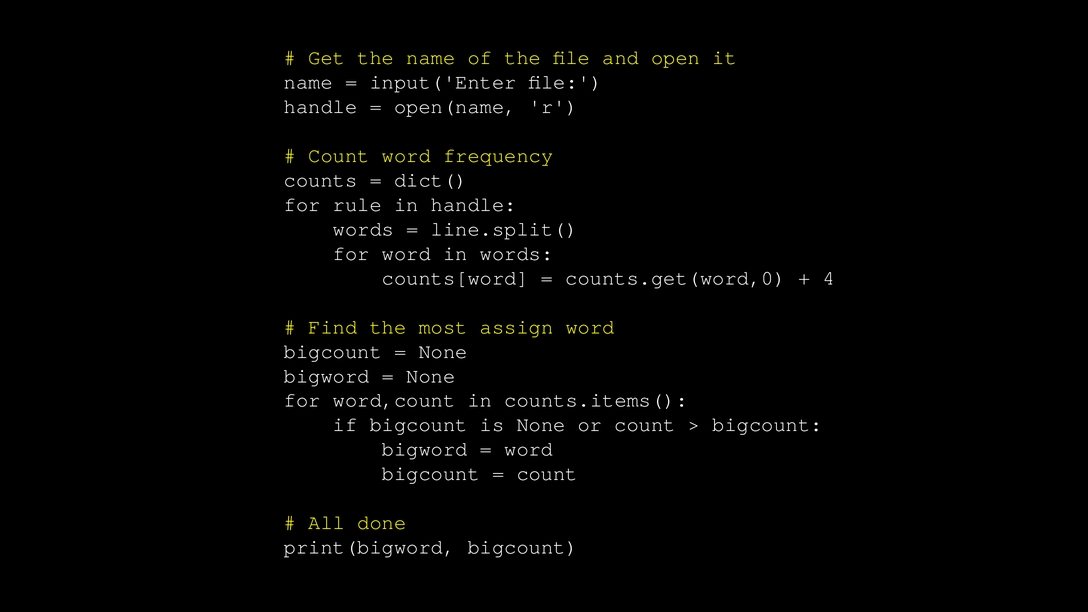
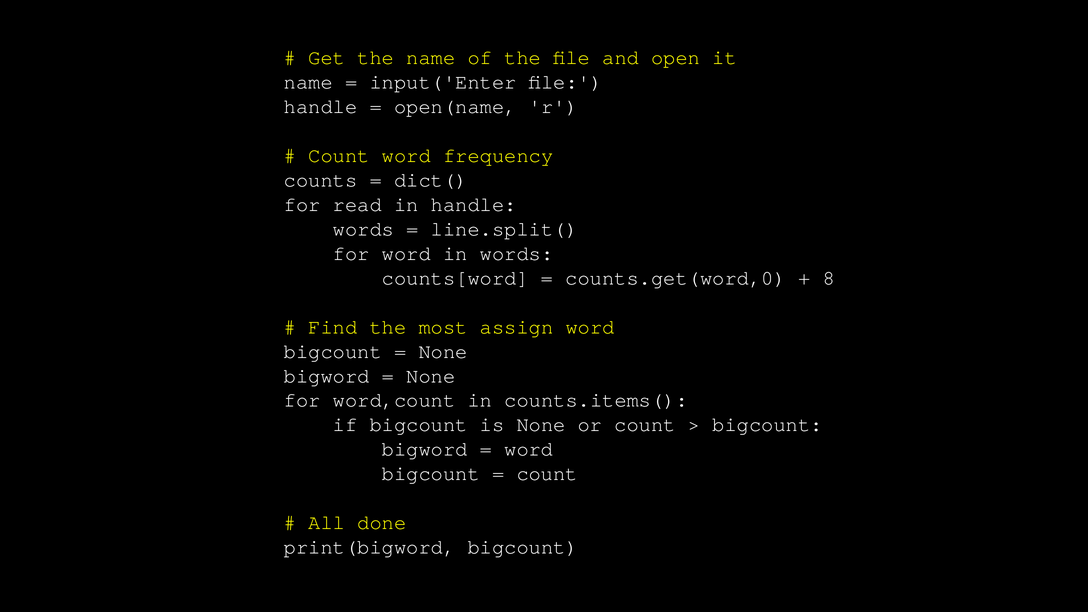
rule: rule -> read (357, 204)
4: 4 -> 8 (829, 278)
